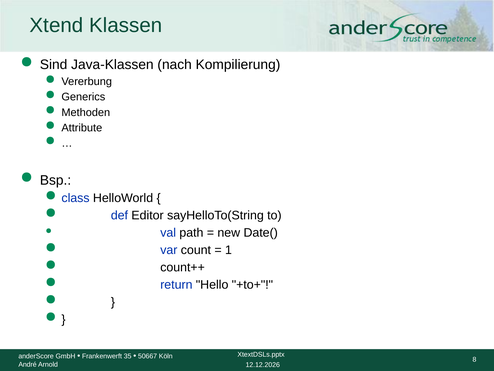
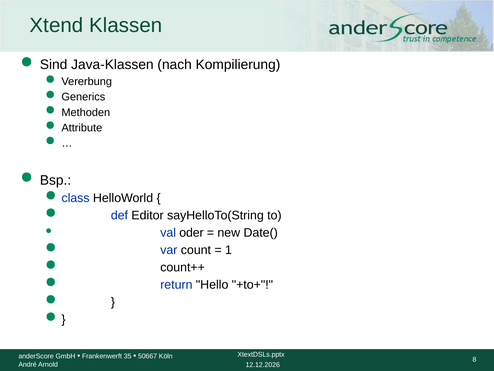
path: path -> oder (191, 233)
